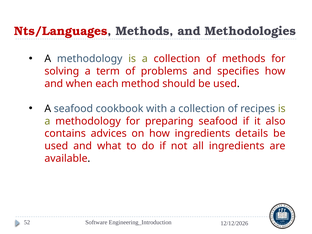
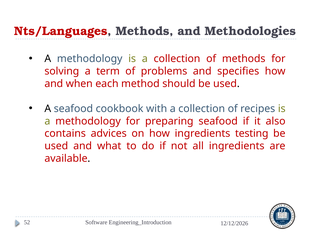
details: details -> testing (252, 134)
